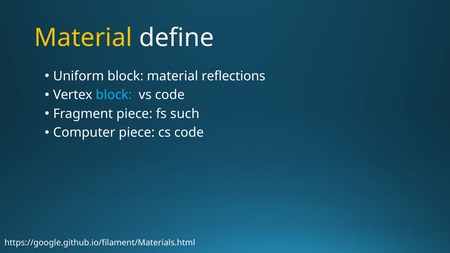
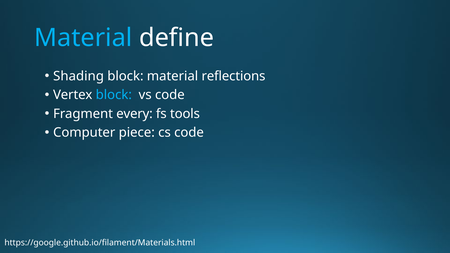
Material colour: yellow -> light blue (83, 38)
Uniform: Uniform -> Shading (79, 76)
Fragment piece: piece -> every (135, 114)
such: such -> tools (185, 114)
